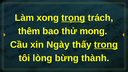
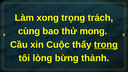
trọng underline: present -> none (73, 18)
thêm: thêm -> cùng (29, 31)
Ngày: Ngày -> Cuộc (58, 45)
